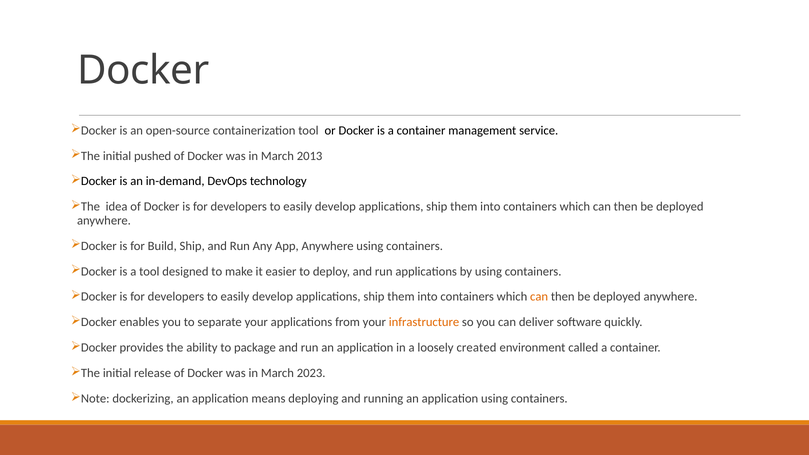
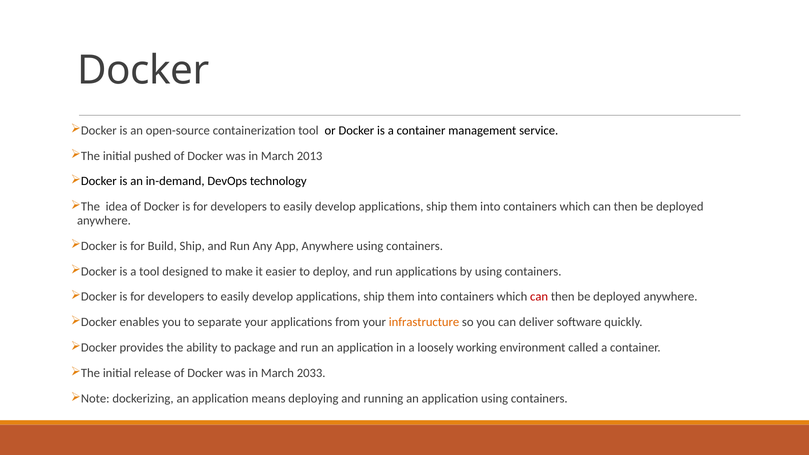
can colour: orange -> red (539, 297)
created: created -> working (477, 348)
2023: 2023 -> 2033 (311, 373)
